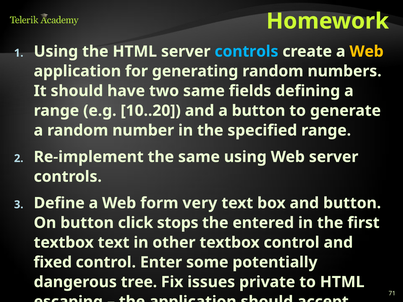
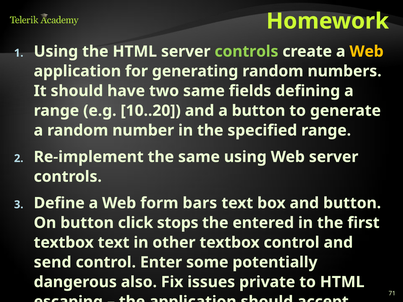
controls colour: light blue -> light green (246, 51)
very: very -> bars (200, 203)
fixed: fixed -> send (53, 262)
tree: tree -> also (139, 282)
